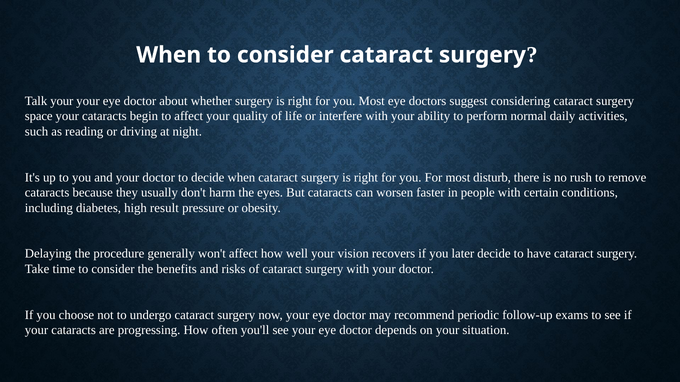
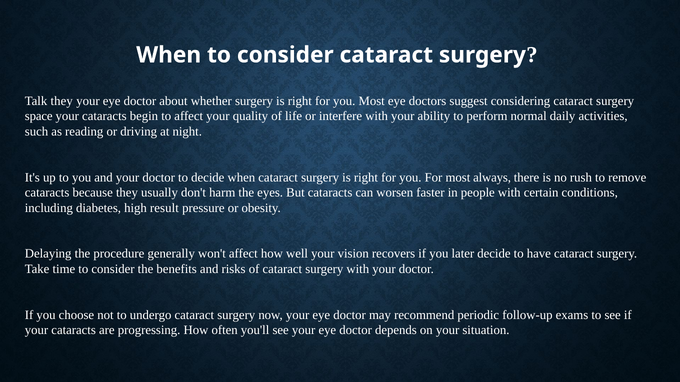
Talk your: your -> they (62, 101)
disturb: disturb -> always (492, 178)
